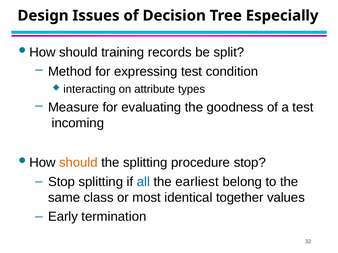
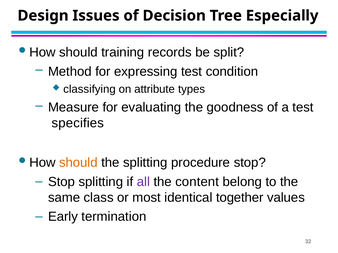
interacting: interacting -> classifying (89, 89)
incoming: incoming -> specifies (78, 123)
all colour: blue -> purple (143, 182)
earliest: earliest -> content (197, 182)
